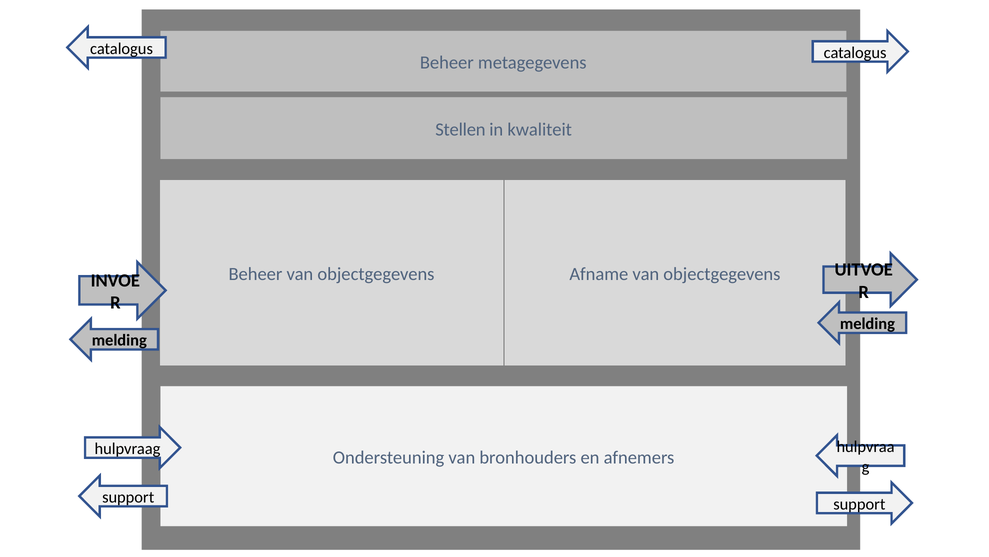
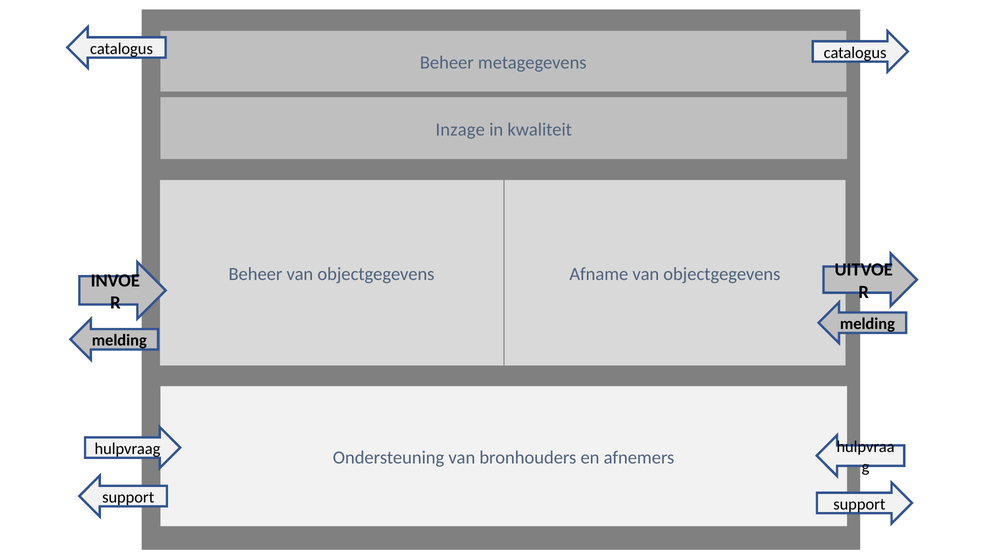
Stellen: Stellen -> Inzage (460, 129)
